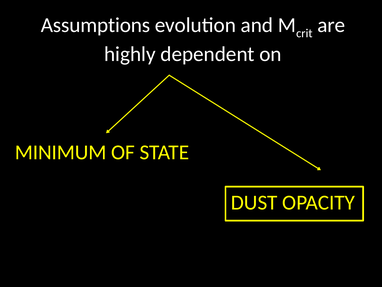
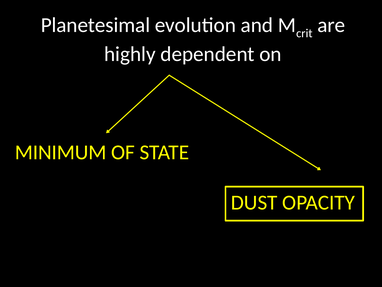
Assumptions: Assumptions -> Planetesimal (95, 25)
